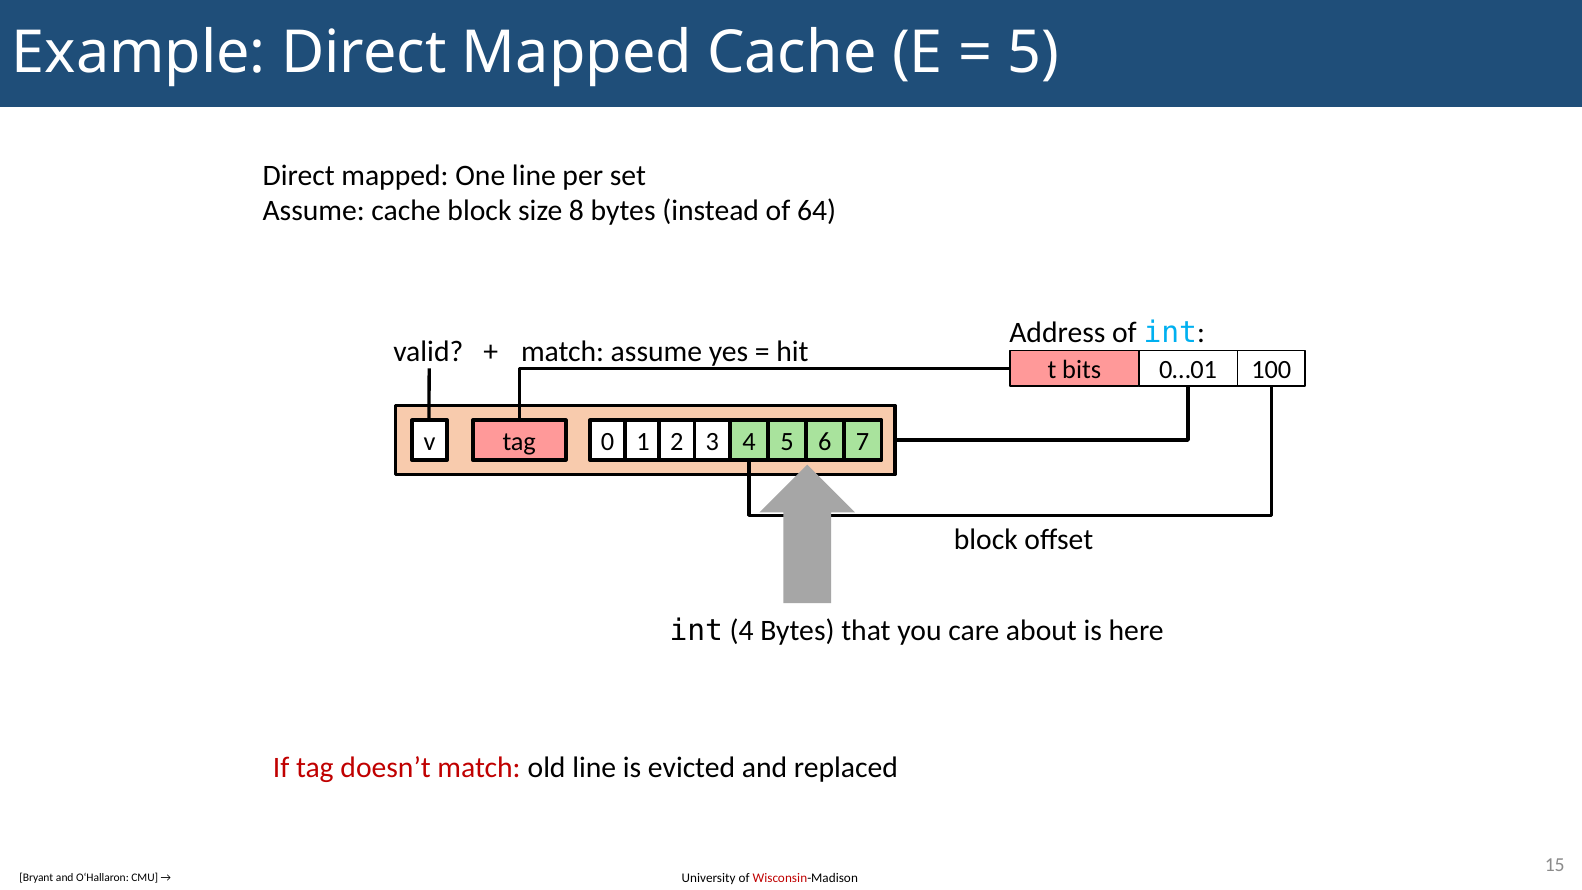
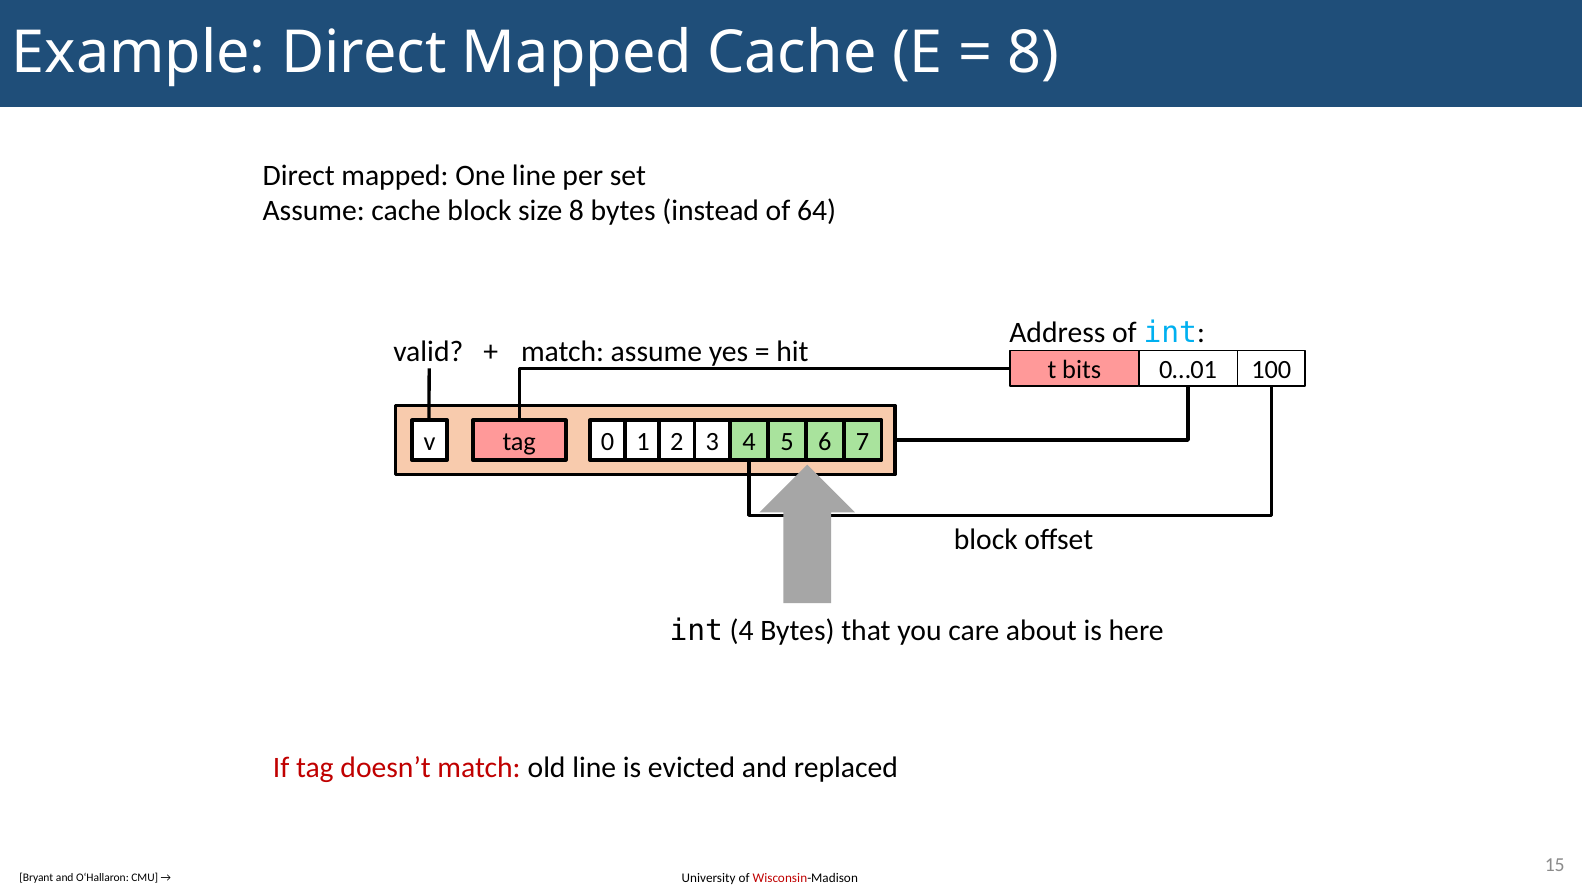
5: 5 -> 8 (1033, 53)
